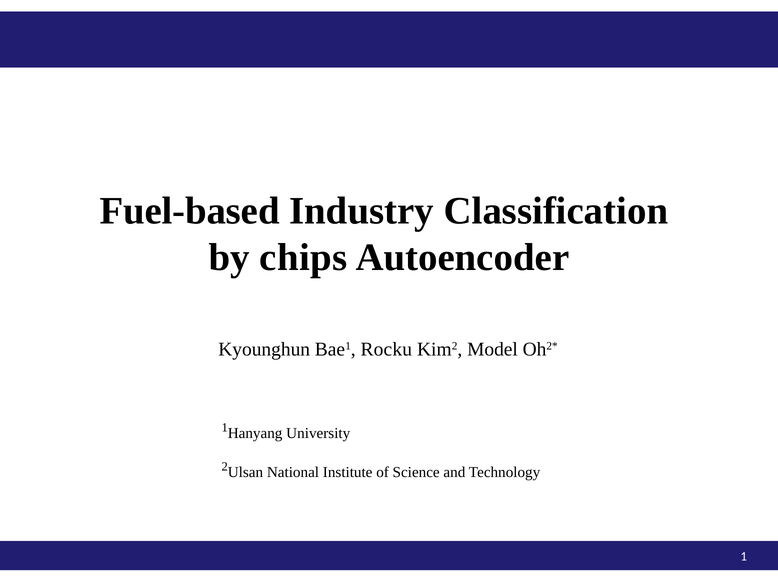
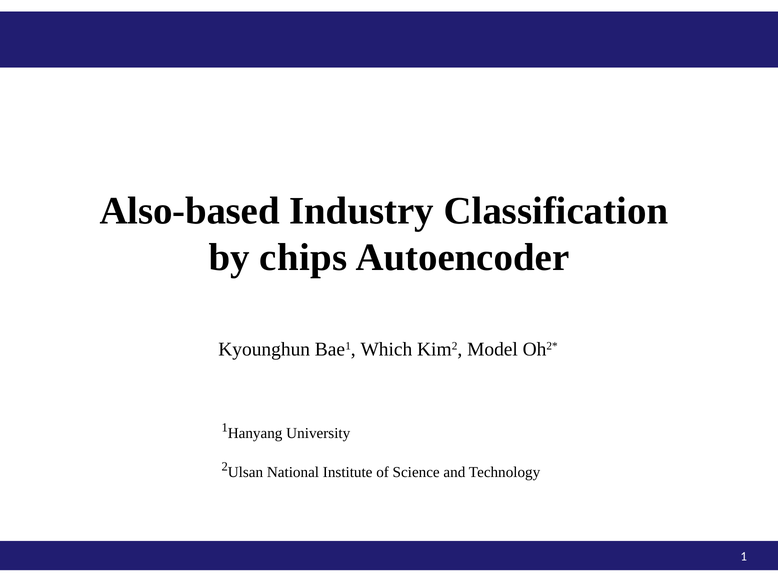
Fuel-based: Fuel-based -> Also-based (190, 211)
Rocku: Rocku -> Which (386, 349)
